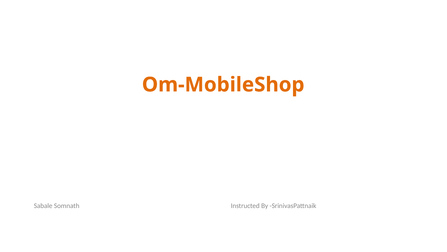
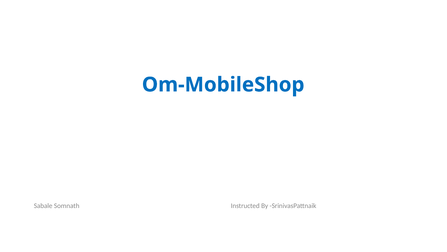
Om-MobileShop colour: orange -> blue (223, 84)
